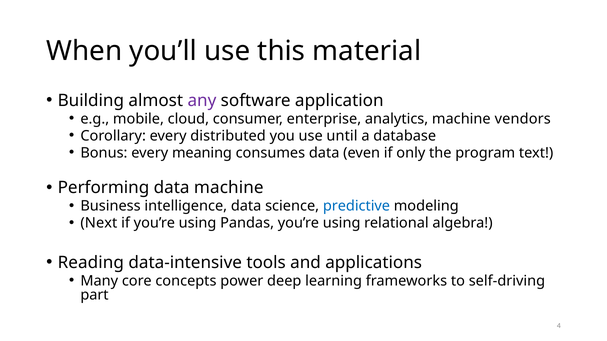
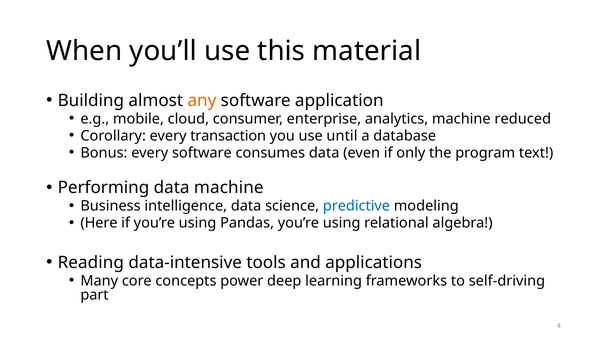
any colour: purple -> orange (202, 101)
vendors: vendors -> reduced (523, 119)
distributed: distributed -> transaction (228, 136)
every meaning: meaning -> software (202, 153)
Next: Next -> Here (99, 223)
